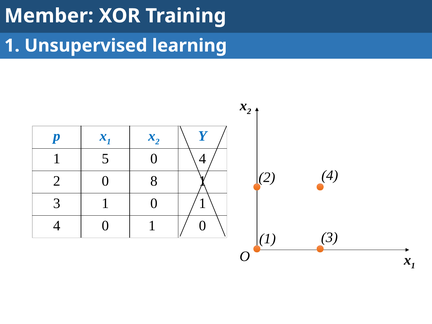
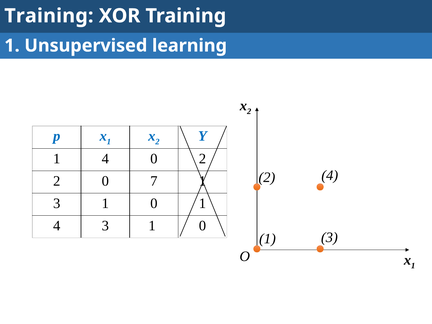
Member: Member -> Training (49, 16)
5: 5 -> 4 (105, 159)
0 4: 4 -> 2 (202, 159)
8: 8 -> 7 (154, 181)
0: 0 -> 3 (105, 226)
